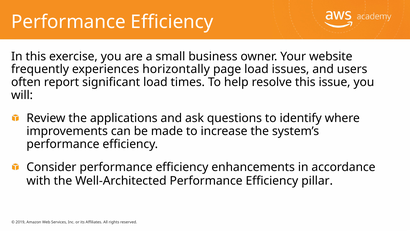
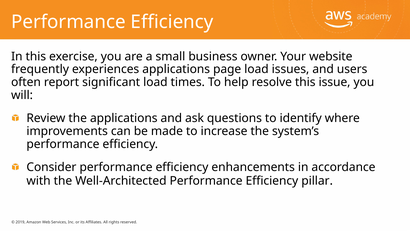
experiences horizontally: horizontally -> applications (176, 69)
